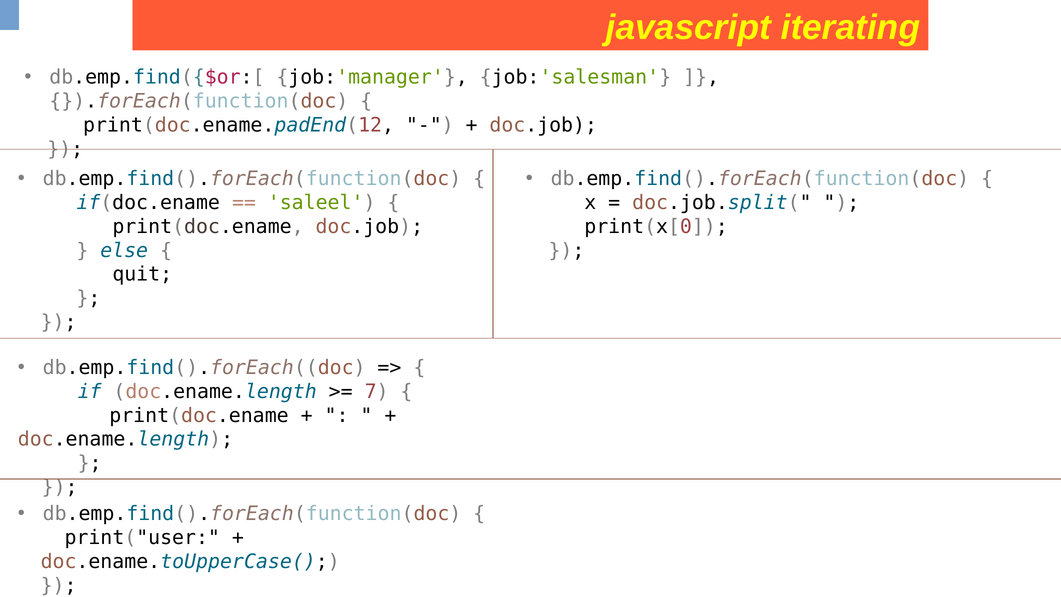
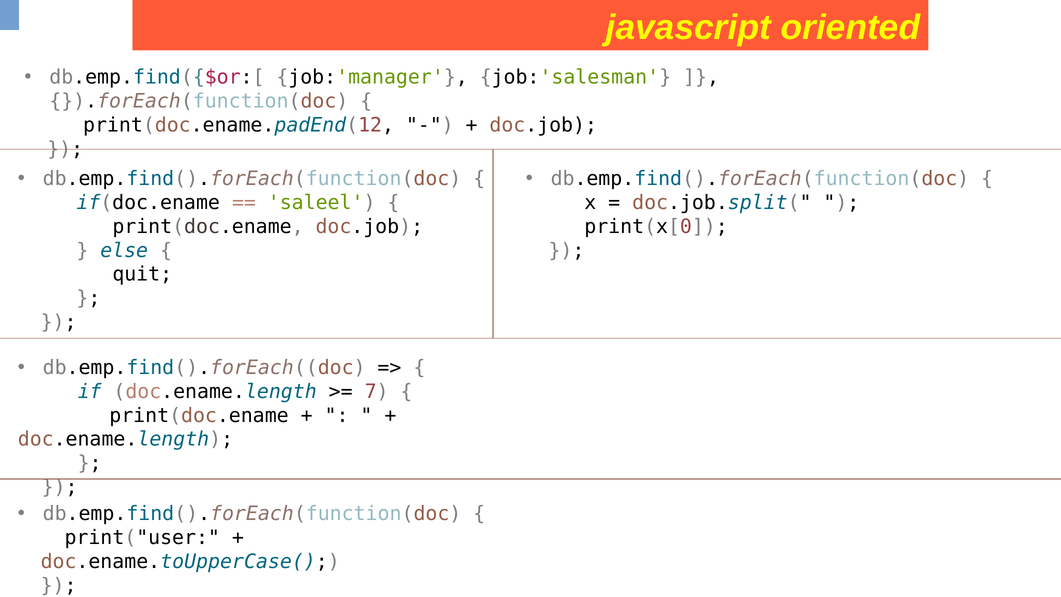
iterating: iterating -> oriented (850, 28)
